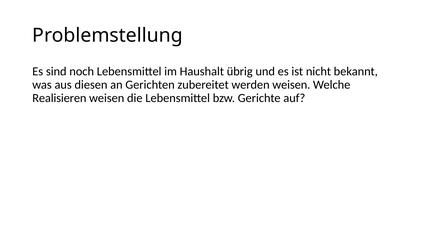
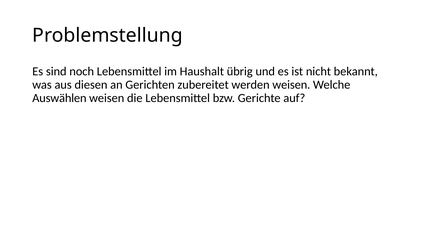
Realisieren: Realisieren -> Auswählen (59, 98)
